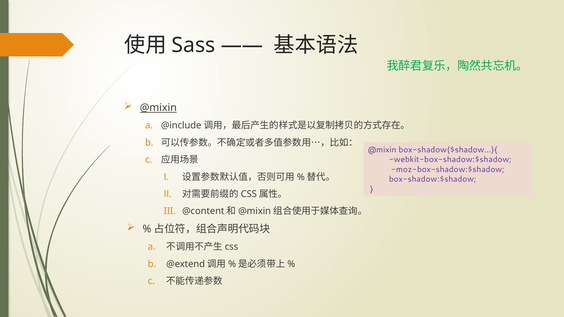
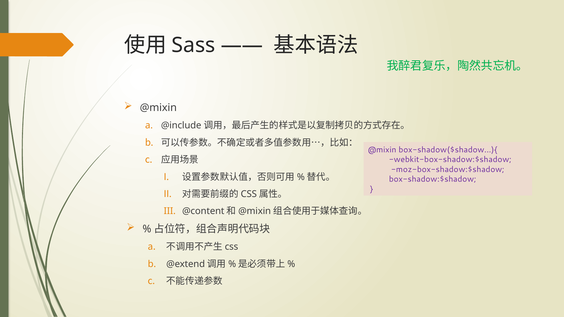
@mixin underline: present -> none (158, 108)
